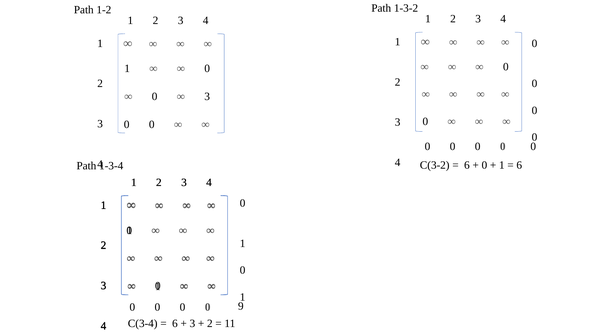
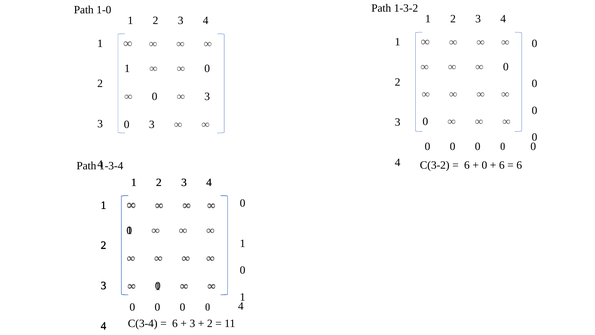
1-2: 1-2 -> 1-0 (104, 10)
0: 0 -> 3 (152, 124)
1: 1 -> 6 (502, 165)
0 9: 9 -> 4 (241, 306)
